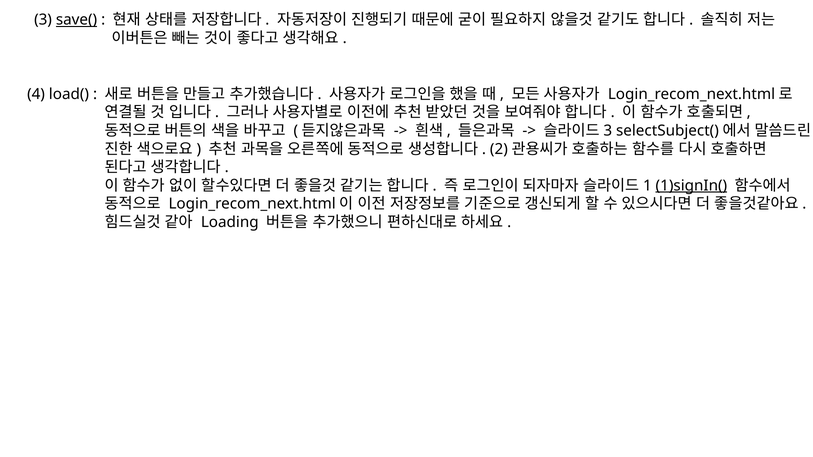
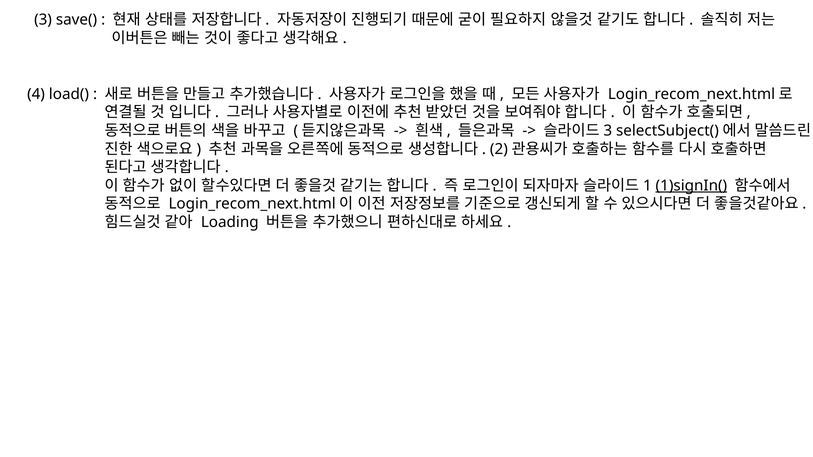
save( underline: present -> none (77, 20)
